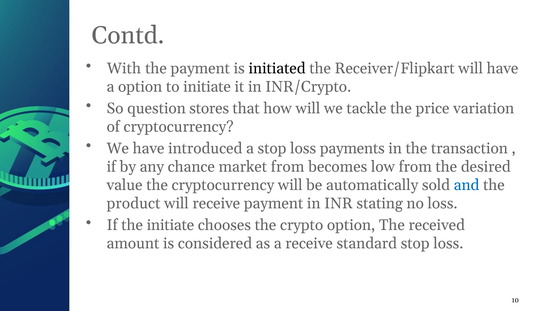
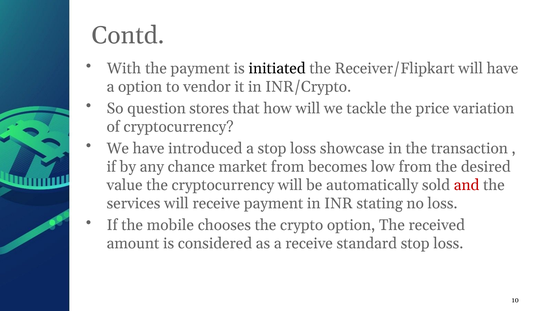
to initiate: initiate -> vendor (207, 87)
payments: payments -> showcase (352, 148)
and colour: blue -> red (467, 185)
product: product -> services (134, 203)
the initiate: initiate -> mobile (170, 225)
